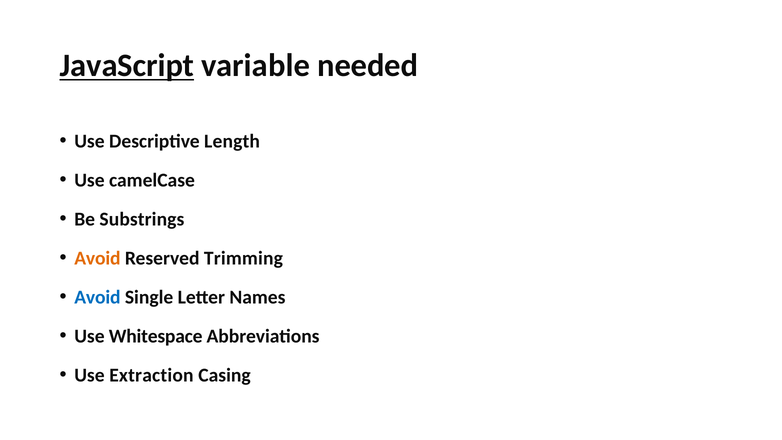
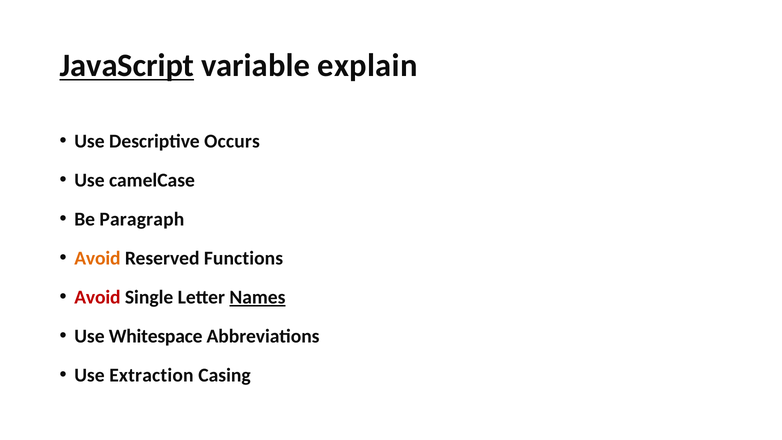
needed: needed -> explain (367, 66)
Length: Length -> Occurs (232, 141)
Substrings: Substrings -> Paragraph (142, 219)
Trimming: Trimming -> Functions (244, 258)
Avoid colour: blue -> red (97, 297)
Names underline: none -> present (257, 297)
